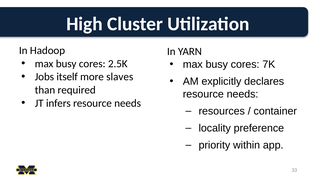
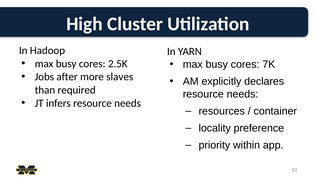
itself: itself -> after (67, 77)
